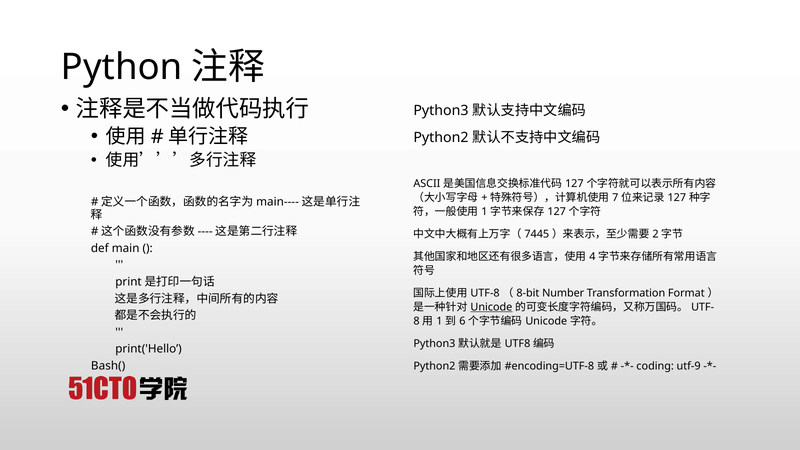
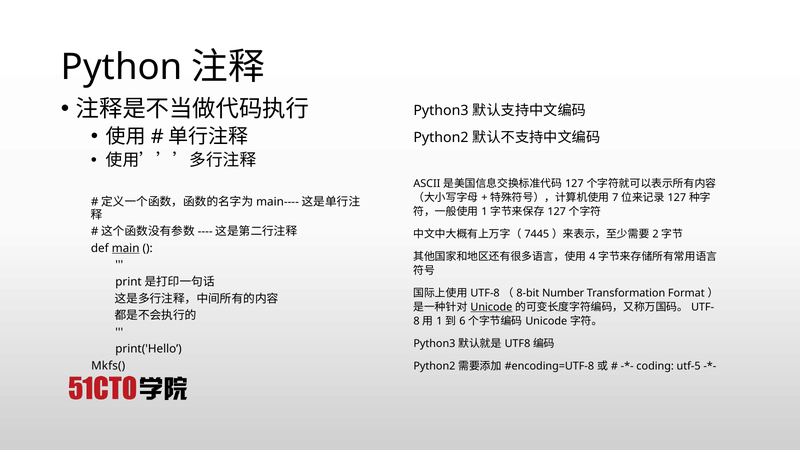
main underline: none -> present (126, 248)
Bash(: Bash( -> Mkfs( (108, 366)
utf-9: utf-9 -> utf-5 (689, 366)
